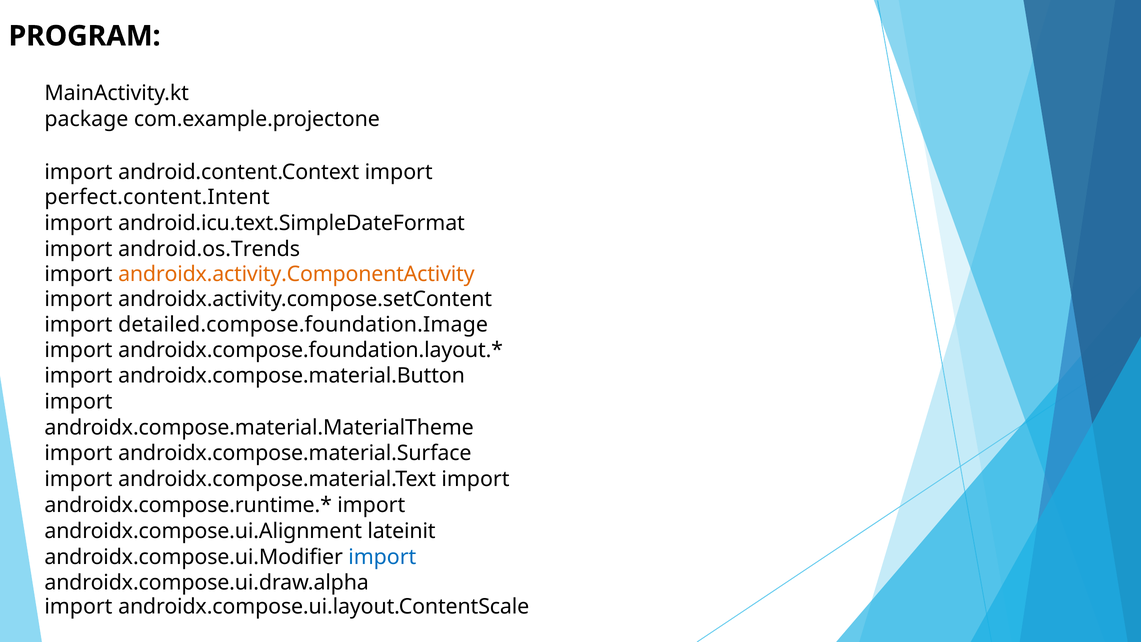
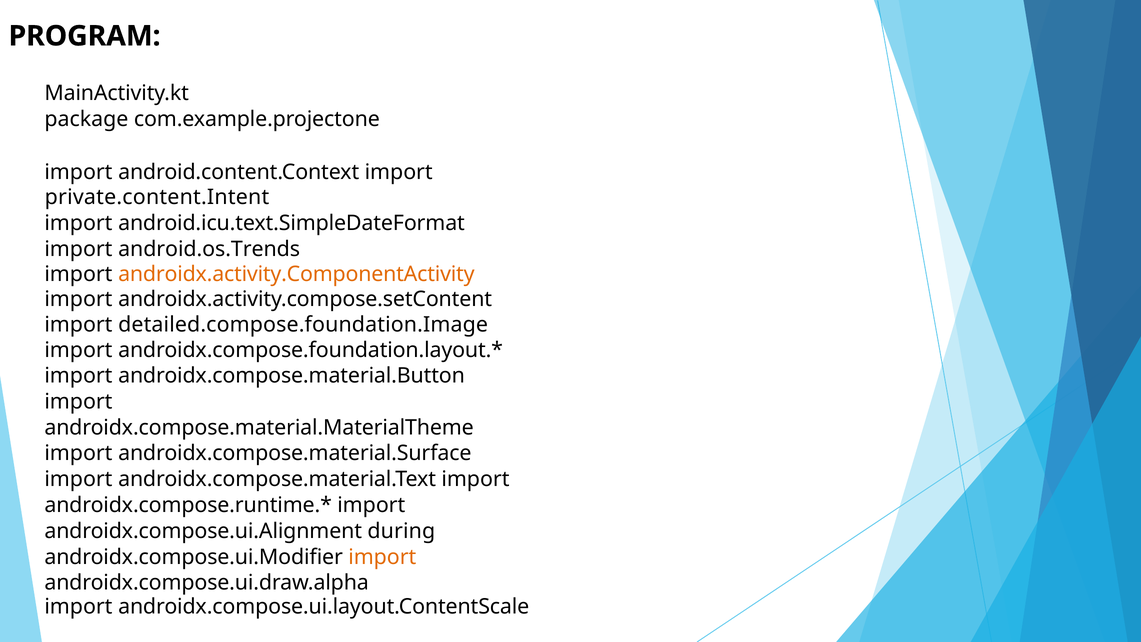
perfect.content.Intent: perfect.content.Intent -> private.content.Intent (157, 197)
lateinit: lateinit -> during (401, 531)
import colour: blue -> orange (382, 557)
